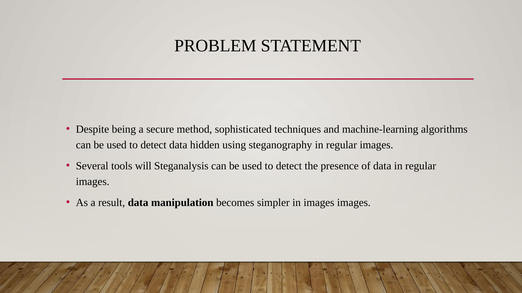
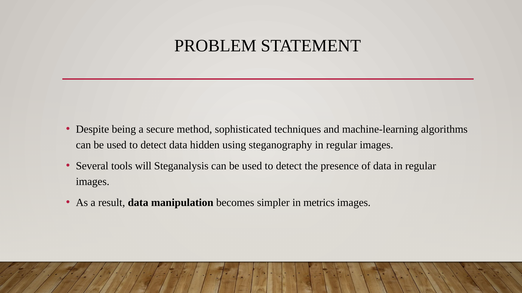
in images: images -> metrics (319, 203)
